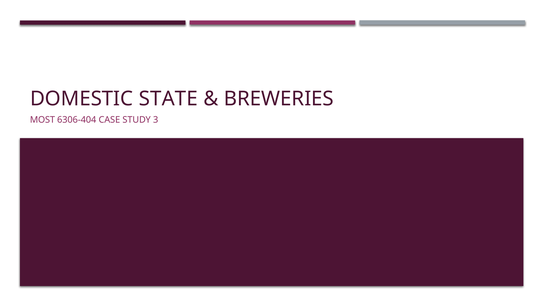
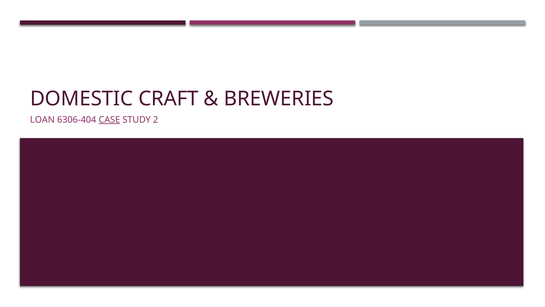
STATE: STATE -> CRAFT (168, 99)
MOST: MOST -> LOAN (42, 120)
CASE underline: none -> present (109, 120)
3: 3 -> 2 (156, 120)
